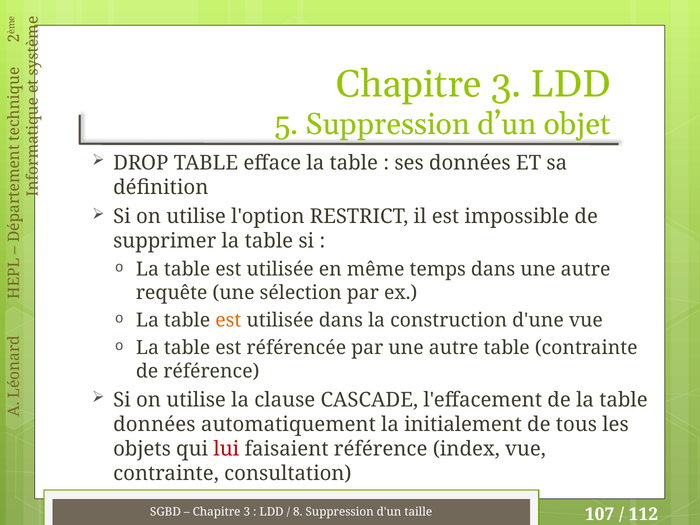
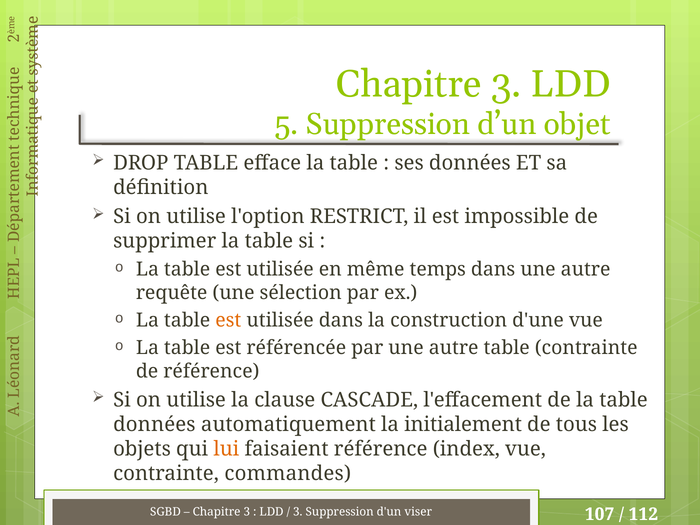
lui colour: red -> orange (226, 449)
consultation: consultation -> commandes (288, 473)
8: 8 -> 3 (298, 512)
taille: taille -> viser (418, 512)
